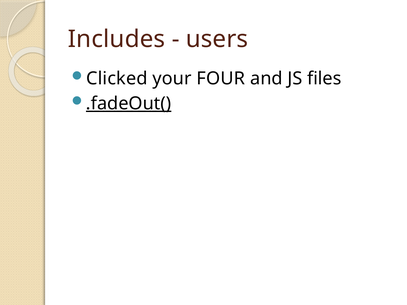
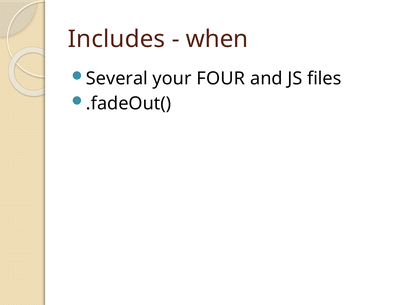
users: users -> when (217, 39)
Clicked: Clicked -> Several (117, 79)
.fadeOut( underline: present -> none (129, 104)
